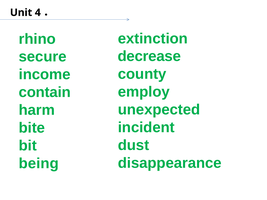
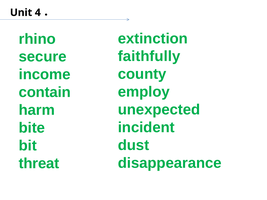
decrease: decrease -> faithfully (149, 56)
being: being -> threat (39, 164)
